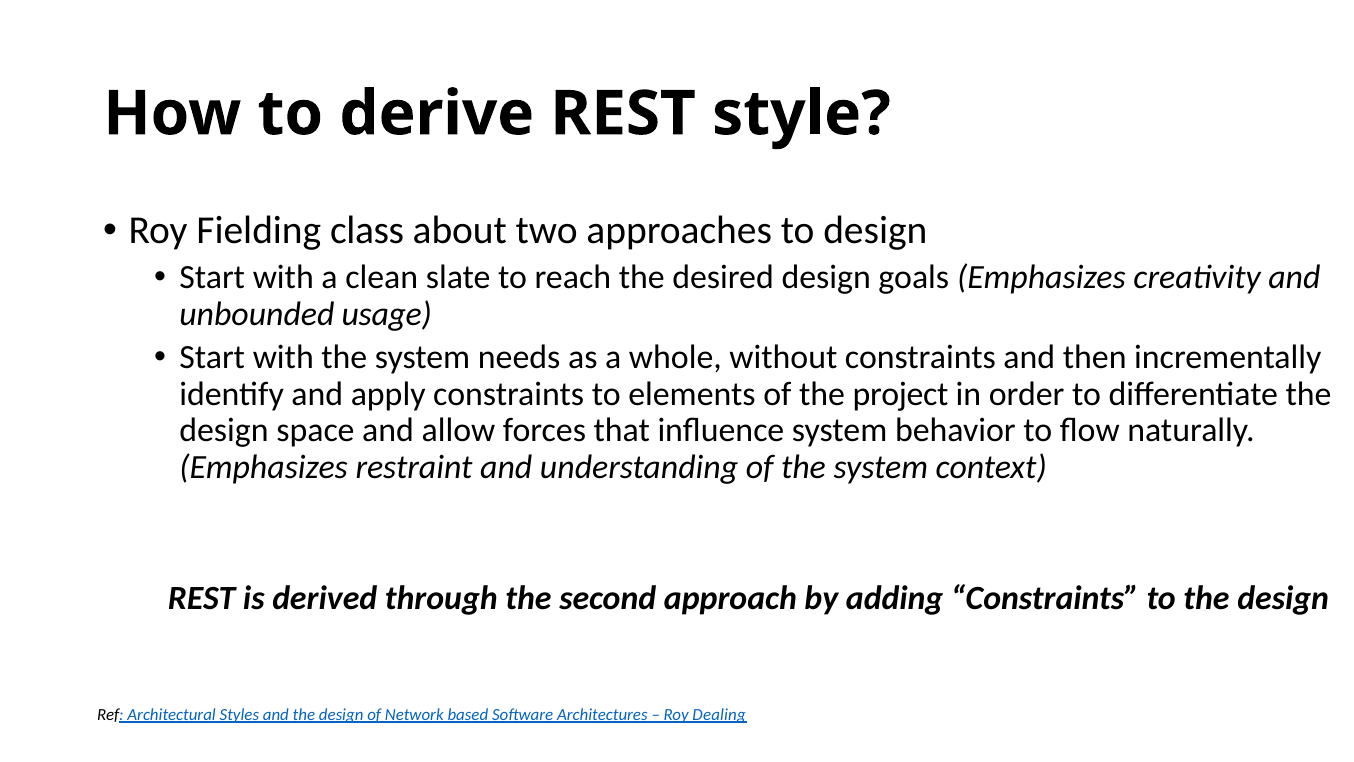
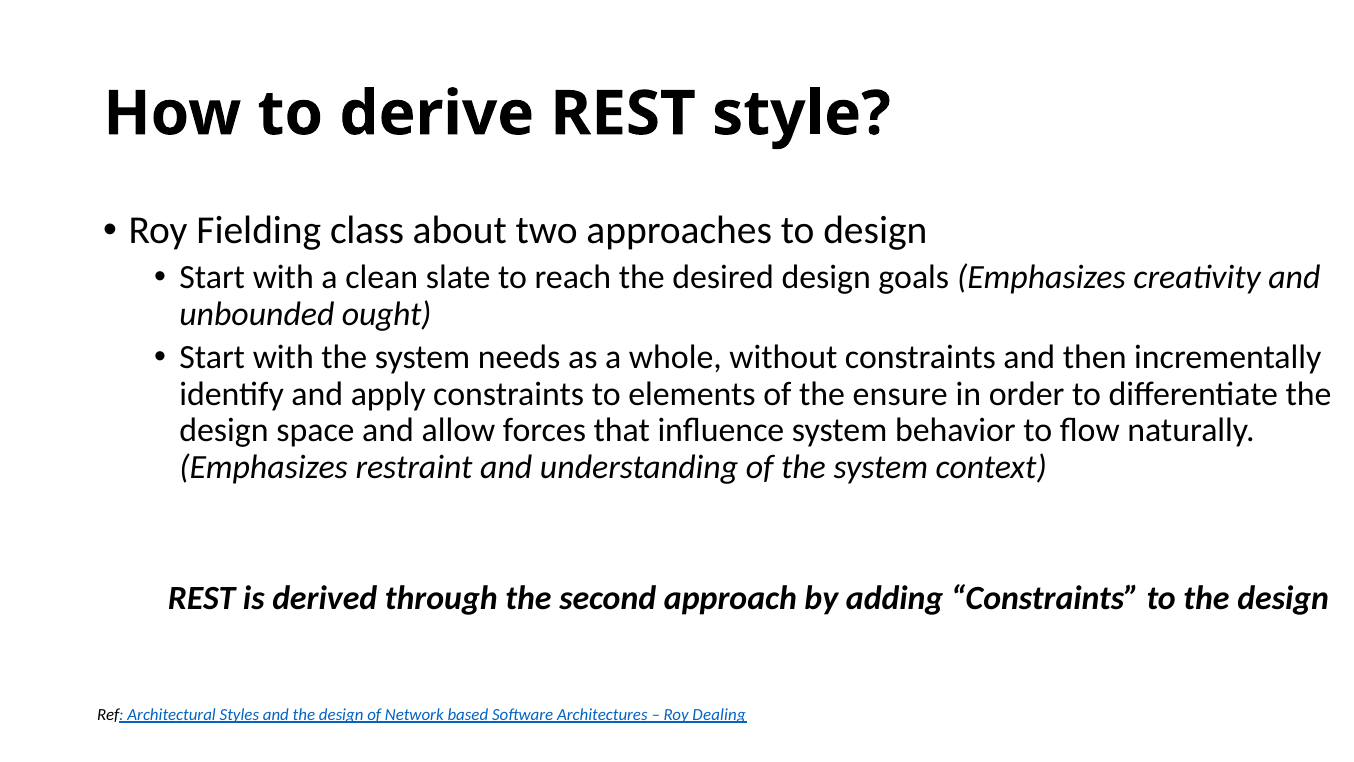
usage: usage -> ought (387, 314)
project: project -> ensure (900, 394)
